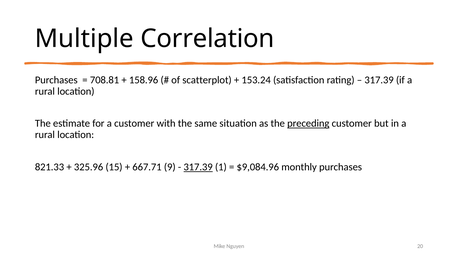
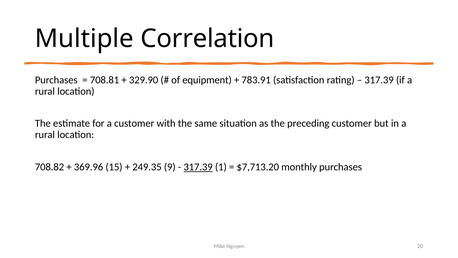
158.96: 158.96 -> 329.90 (144, 80)
scatterplot: scatterplot -> equipment (207, 80)
153.24: 153.24 -> 783.91 (256, 80)
preceding underline: present -> none (308, 123)
821.33: 821.33 -> 708.82 (49, 167)
325.96: 325.96 -> 369.96 (89, 167)
667.71: 667.71 -> 249.35 (147, 167)
$9,084.96: $9,084.96 -> $7,713.20 (258, 167)
